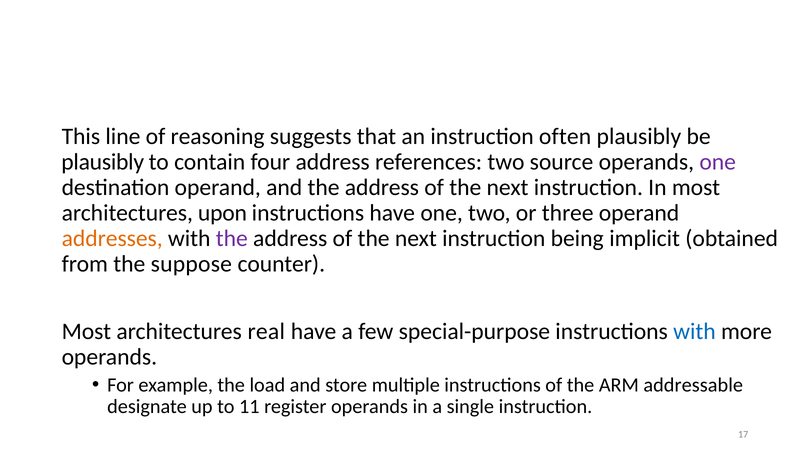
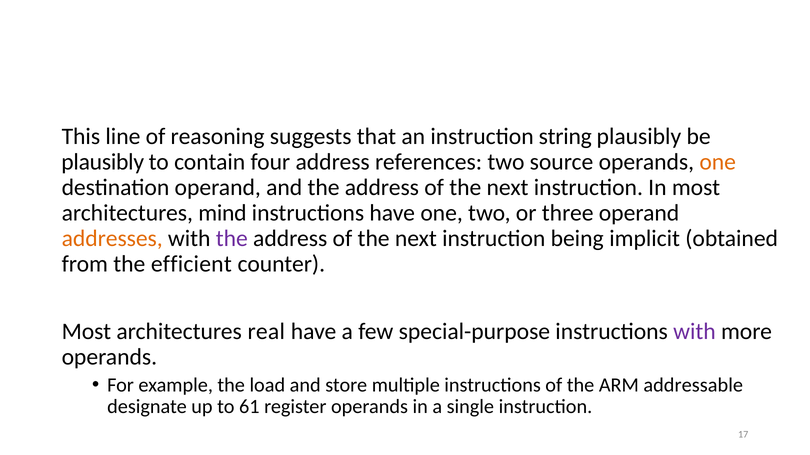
often: often -> string (565, 137)
one colour: purple -> orange (718, 162)
upon: upon -> mind (222, 213)
suppose: suppose -> efficient (191, 264)
with colour: blue -> purple (694, 332)
11: 11 -> 61 (249, 407)
